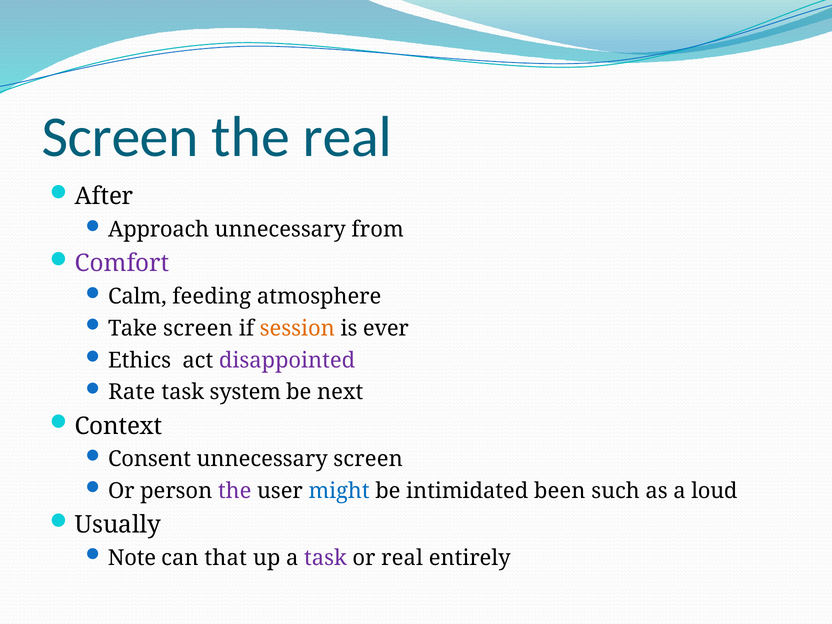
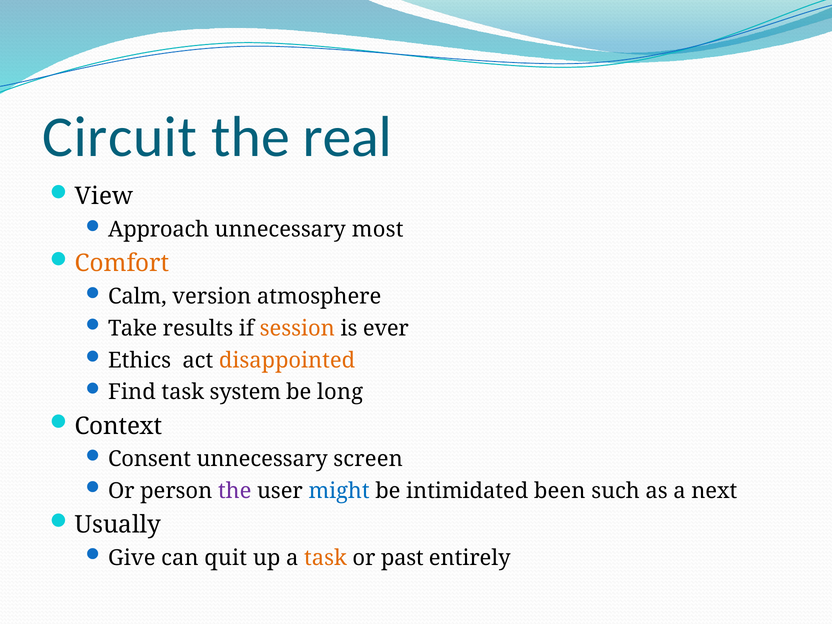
Screen: Screen -> Circuit (120, 137)
After: After -> View (104, 196)
from: from -> most (378, 230)
Comfort colour: purple -> orange (122, 263)
feeding: feeding -> version (212, 297)
Take screen: screen -> results (198, 328)
disappointed colour: purple -> orange (287, 360)
Rate: Rate -> Find (132, 392)
next: next -> long (340, 392)
loud: loud -> next (714, 491)
Note: Note -> Give (132, 558)
that: that -> quit (226, 558)
task colour: purple -> orange (325, 558)
or real: real -> past (402, 558)
